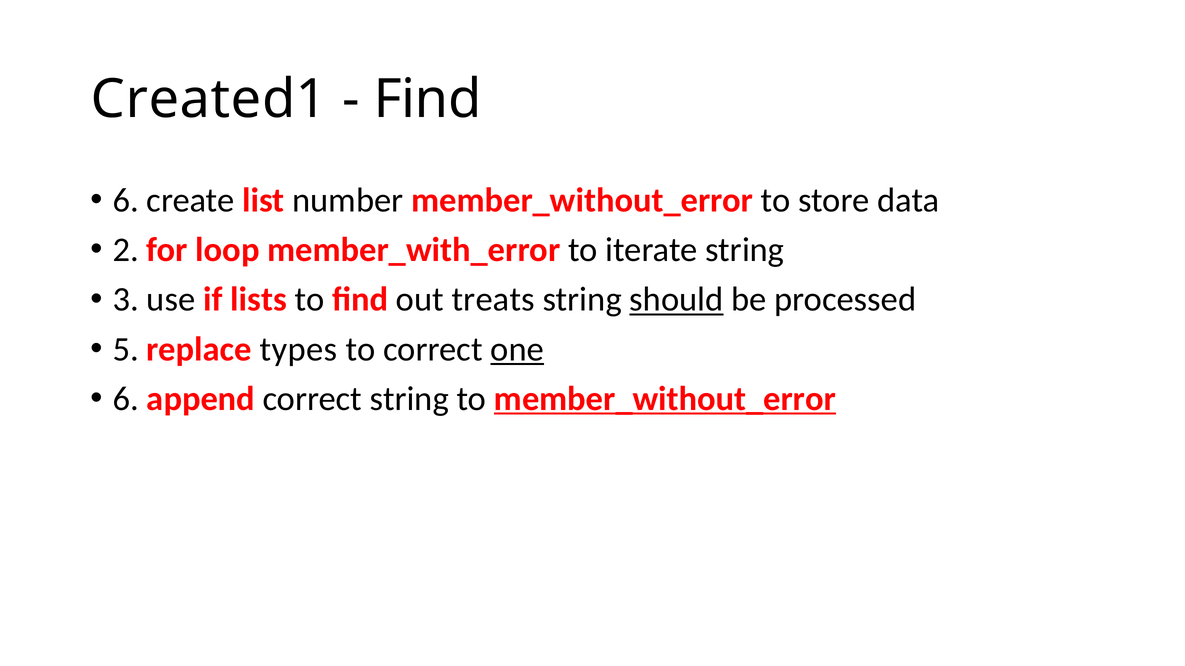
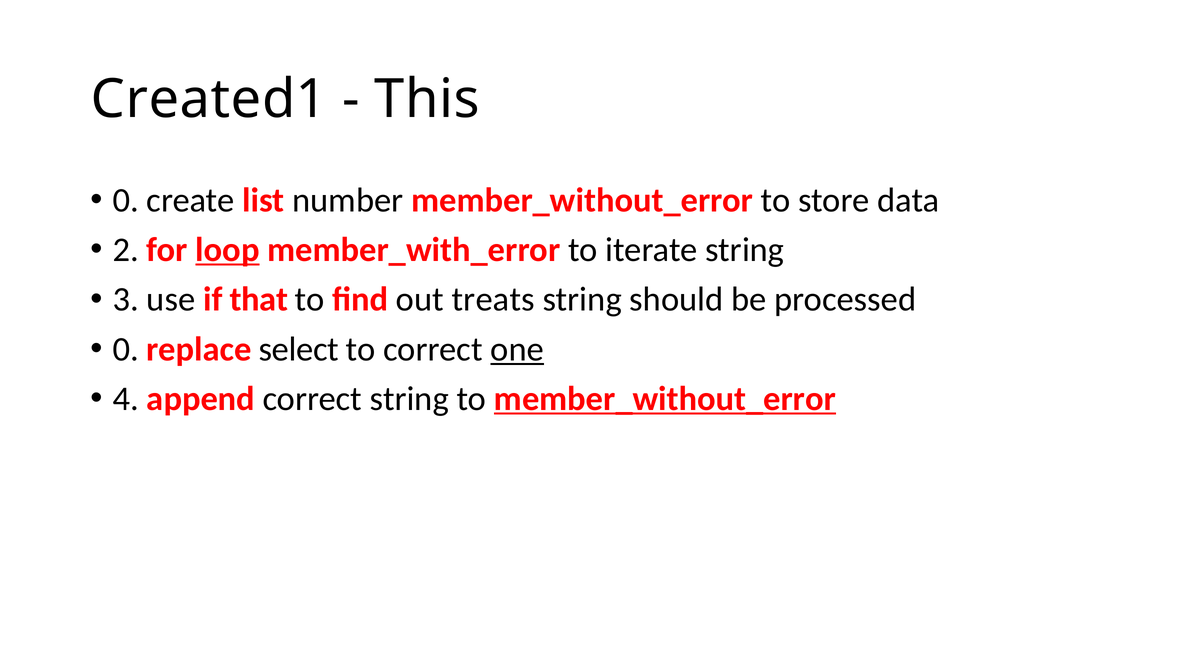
Find: Find -> This (427, 100)
6: 6 -> 0 (126, 200)
loop underline: none -> present (227, 250)
lists: lists -> that (259, 300)
should underline: present -> none (677, 300)
5: 5 -> 0 (126, 349)
types: types -> select (299, 349)
6: 6 -> 4 (126, 399)
